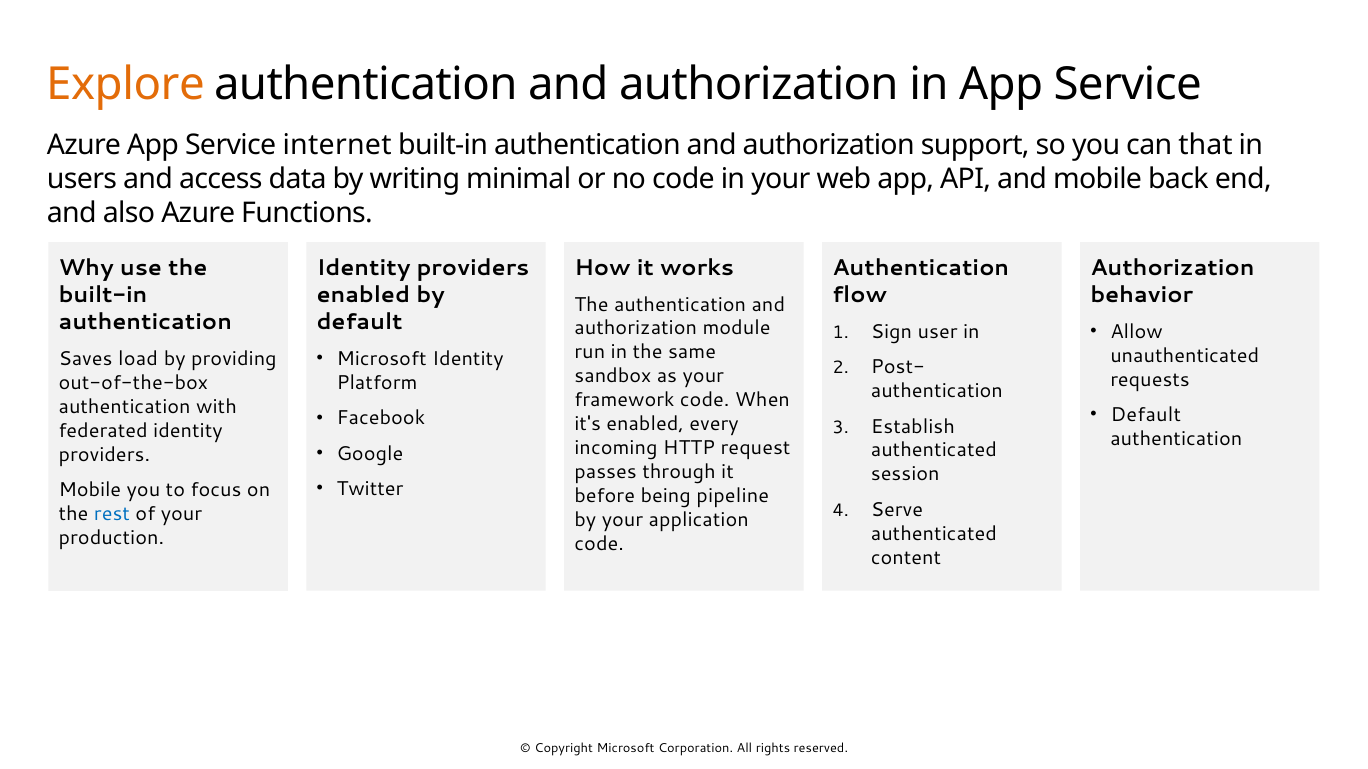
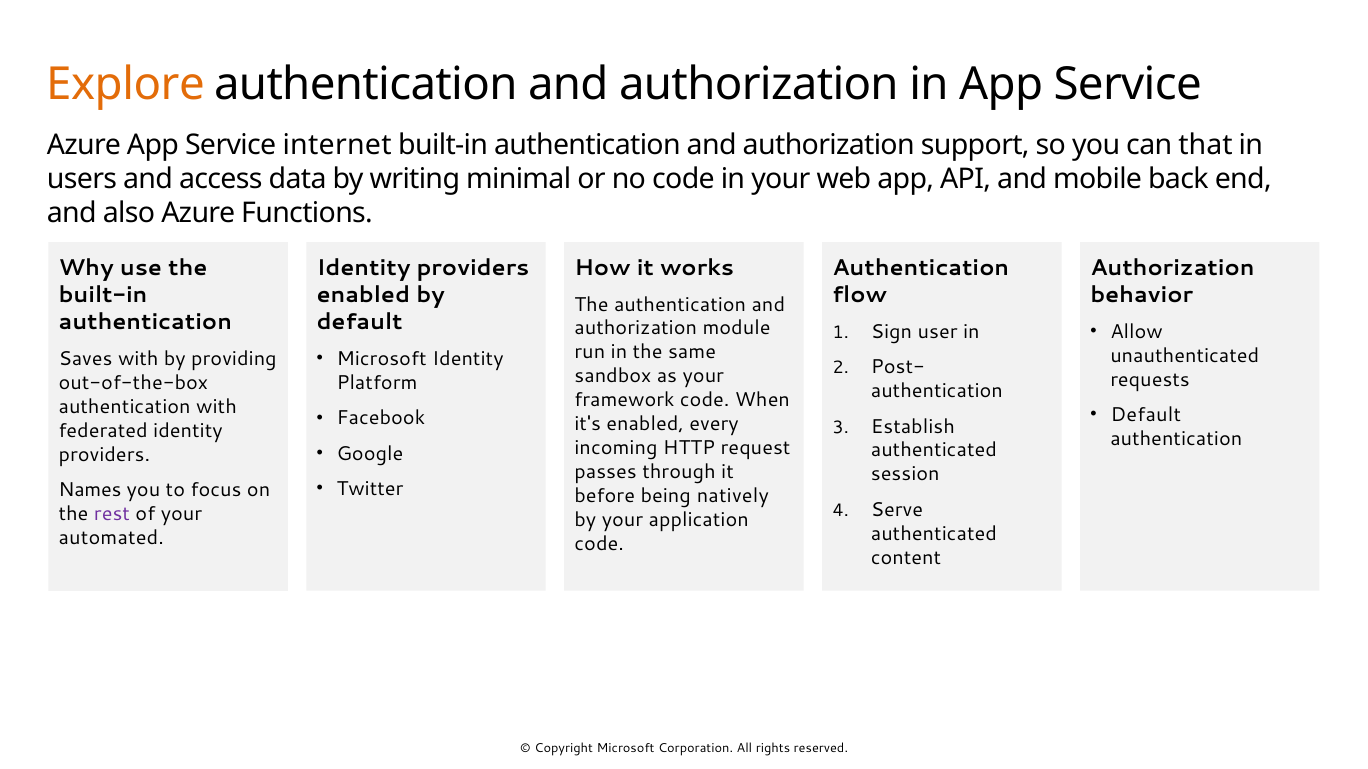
Saves load: load -> with (138, 359)
Mobile: Mobile -> Names (90, 491)
pipeline: pipeline -> natively (733, 496)
rest colour: blue -> purple (112, 515)
production: production -> automated (111, 539)
